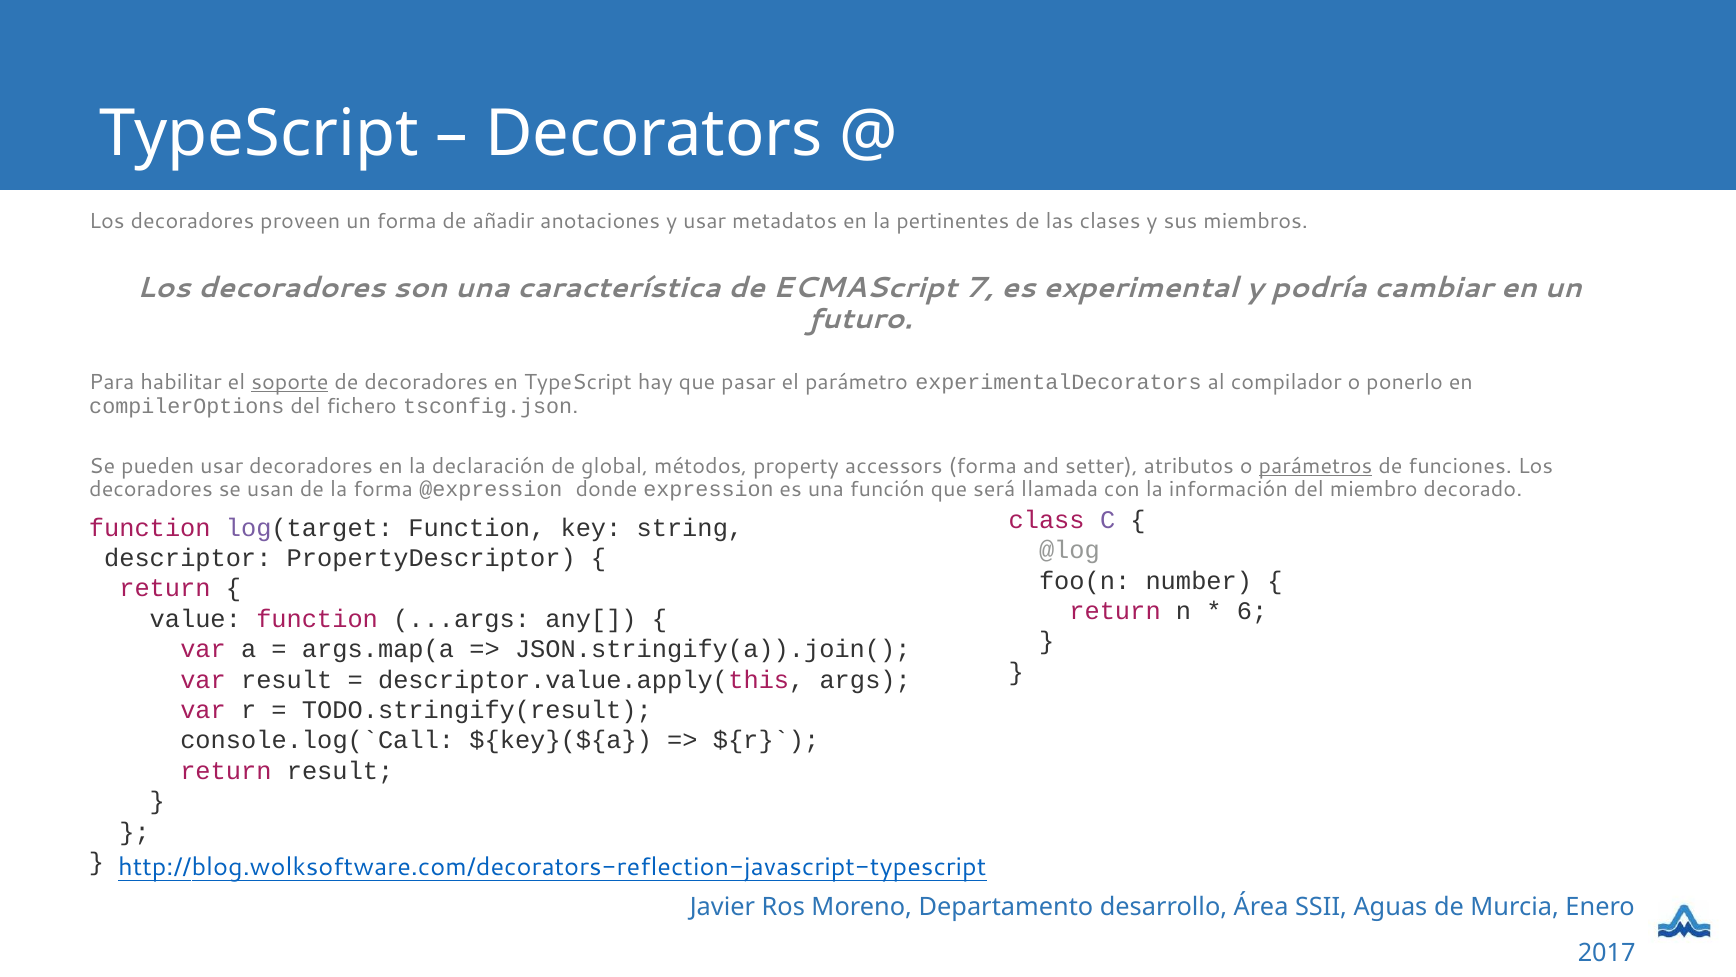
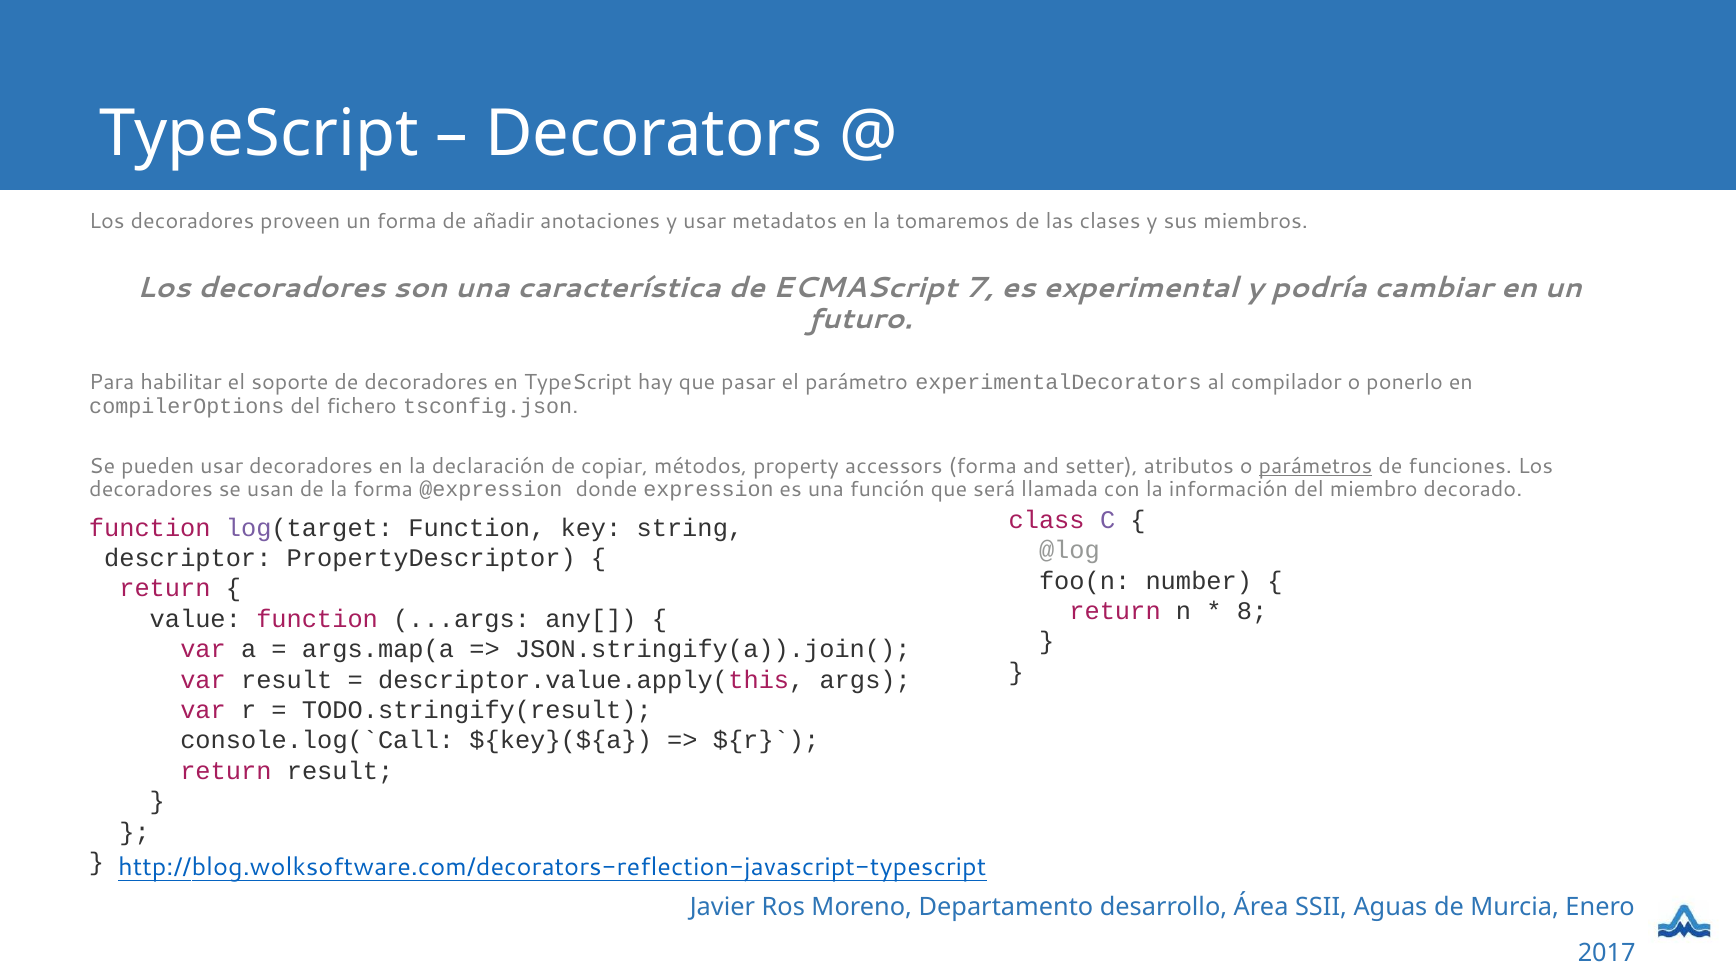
pertinentes: pertinentes -> tomaremos (953, 222)
soporte underline: present -> none (290, 382)
global: global -> copiar (615, 466)
6: 6 -> 8 (1252, 611)
